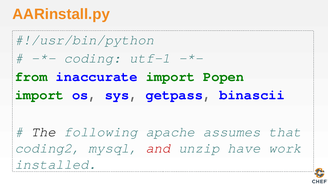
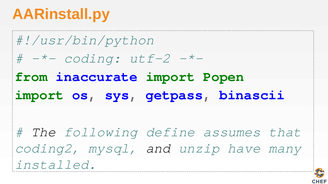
utf-1: utf-1 -> utf-2 (150, 58)
apache: apache -> define (170, 132)
and colour: red -> black (158, 149)
work: work -> many (285, 149)
